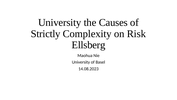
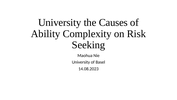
Strictly: Strictly -> Ability (46, 34)
Ellsberg: Ellsberg -> Seeking (88, 45)
